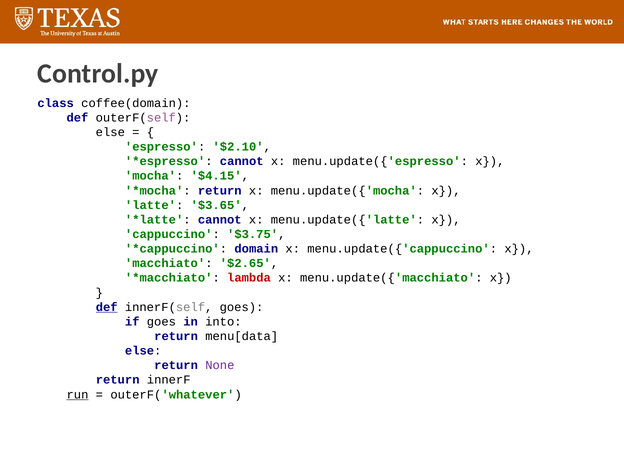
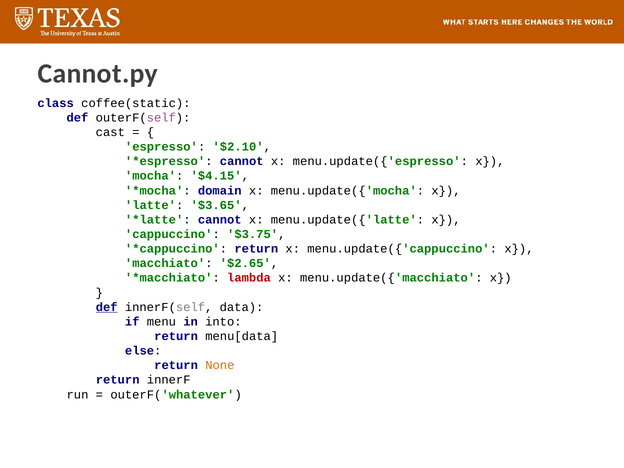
Control.py: Control.py -> Cannot.py (98, 74)
coffee(domain: coffee(domain -> coffee(static (136, 103)
else: else -> cast (110, 132)
return: return -> domain (220, 191)
domain: domain -> return (256, 249)
innerF(self goes: goes -> data (242, 307)
if goes: goes -> menu (161, 322)
None colour: purple -> orange (220, 365)
run underline: present -> none (77, 394)
